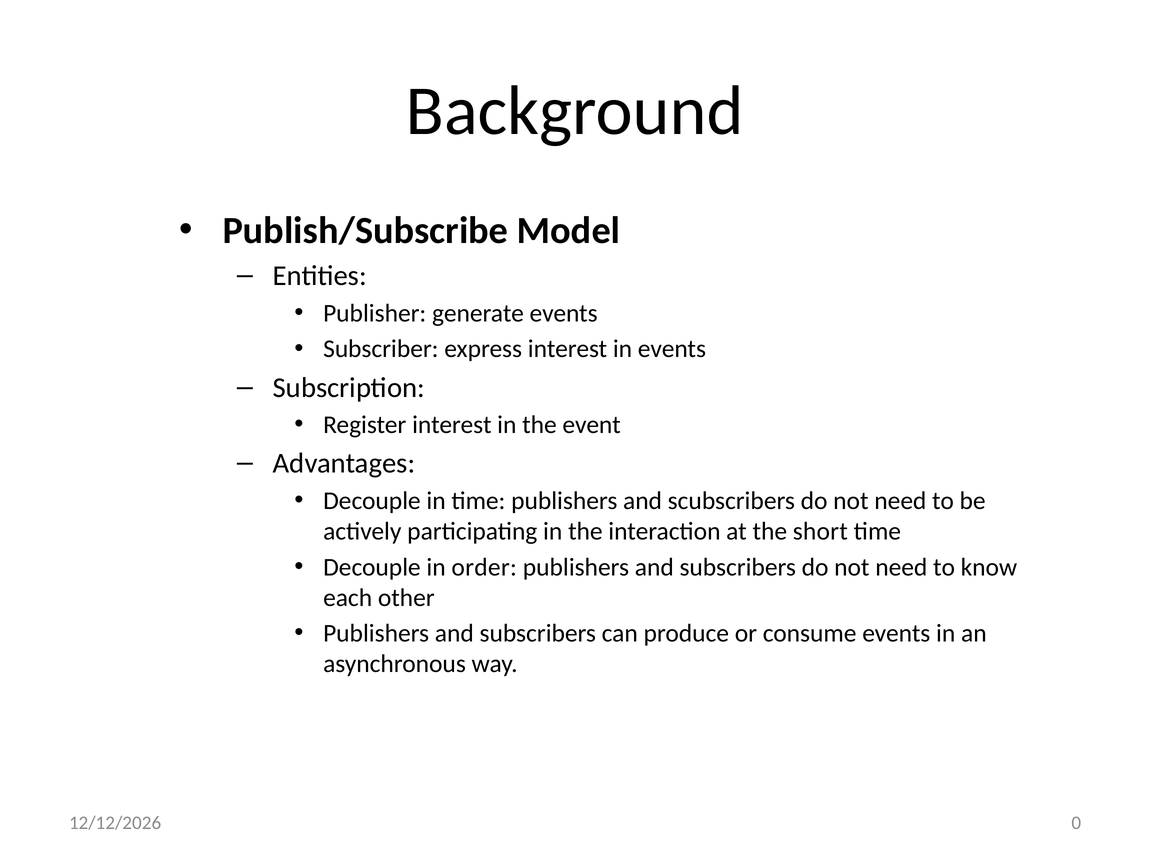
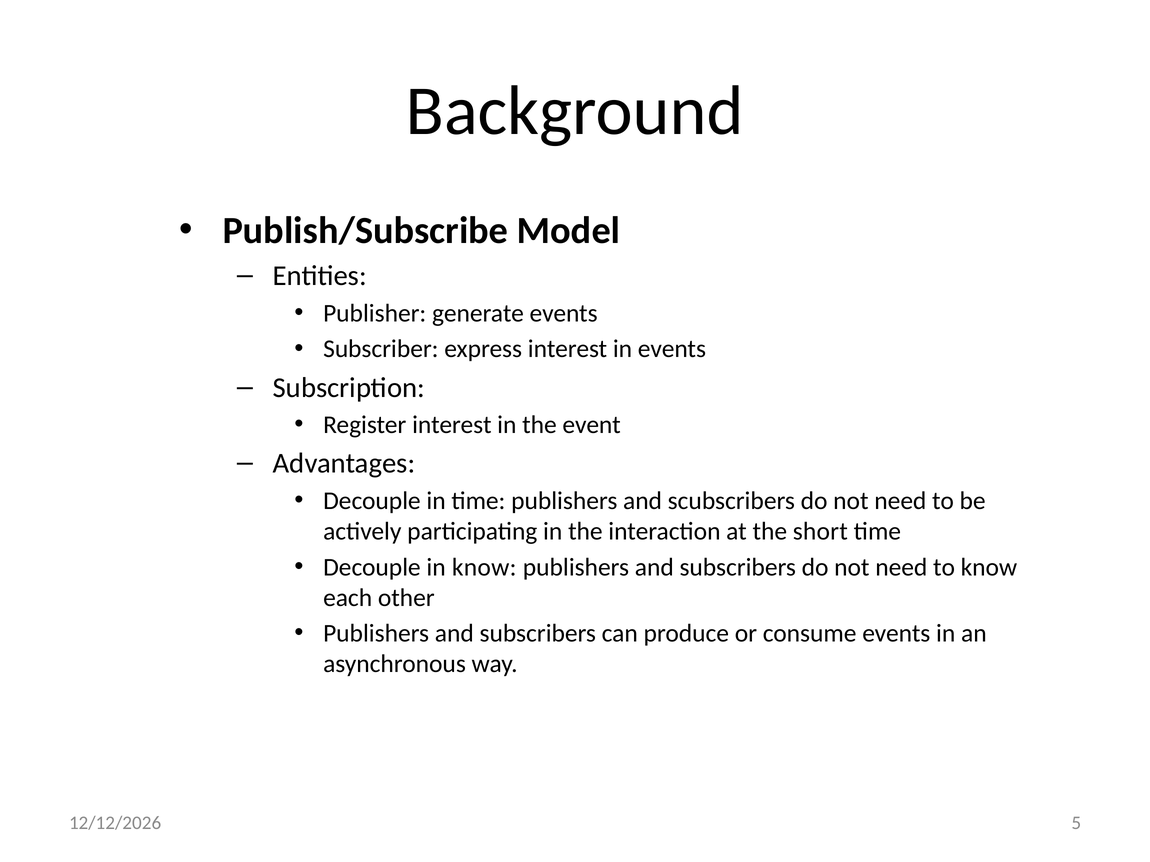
in order: order -> know (484, 568)
0: 0 -> 5 (1076, 823)
